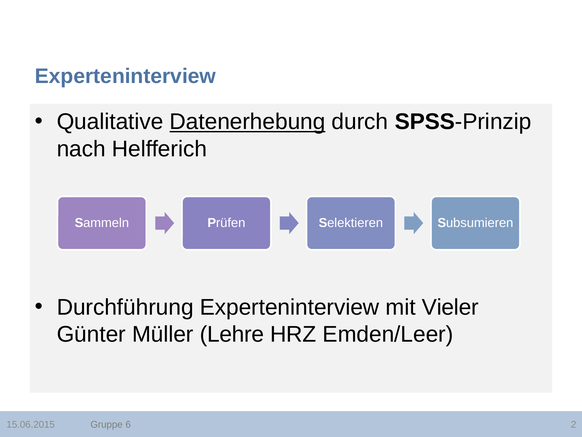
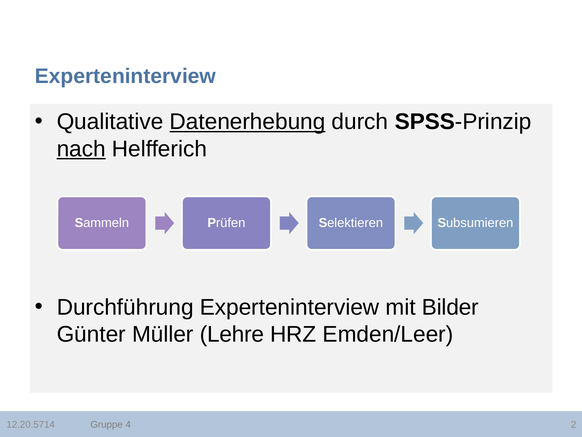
nach underline: none -> present (81, 149)
Vieler: Vieler -> Bilder (450, 307)
15.06.2015: 15.06.2015 -> 12.20.5714 (31, 424)
6: 6 -> 4 (128, 424)
